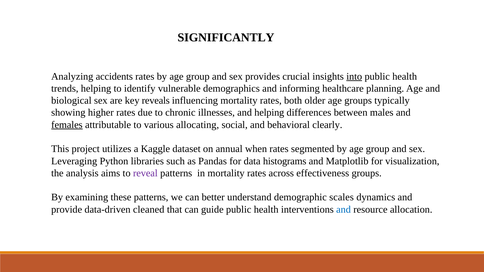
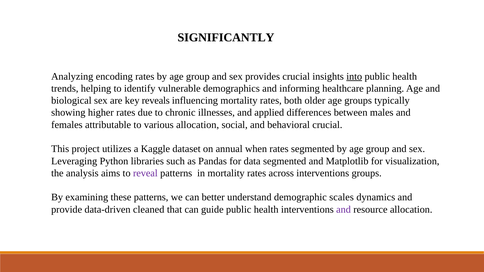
accidents: accidents -> encoding (114, 76)
and helping: helping -> applied (269, 113)
females underline: present -> none (67, 125)
various allocating: allocating -> allocation (198, 125)
behavioral clearly: clearly -> crucial (327, 125)
data histograms: histograms -> segmented (285, 161)
across effectiveness: effectiveness -> interventions (323, 173)
and colour: blue -> purple (344, 210)
